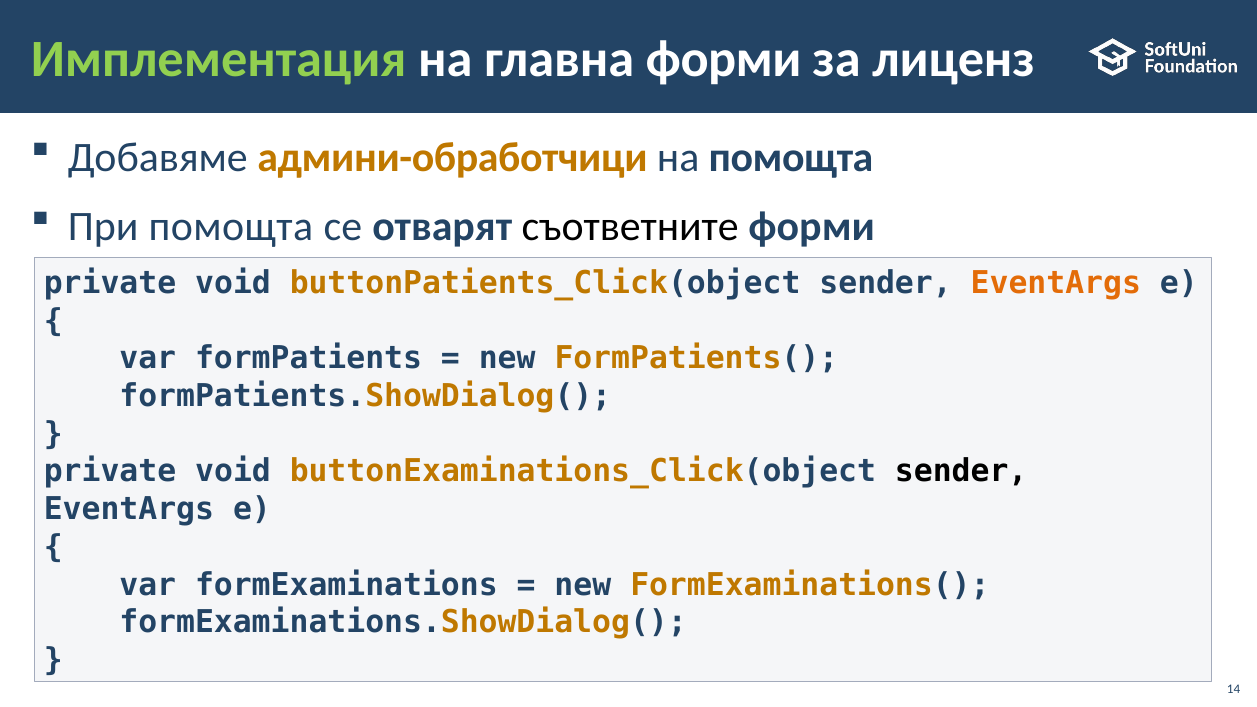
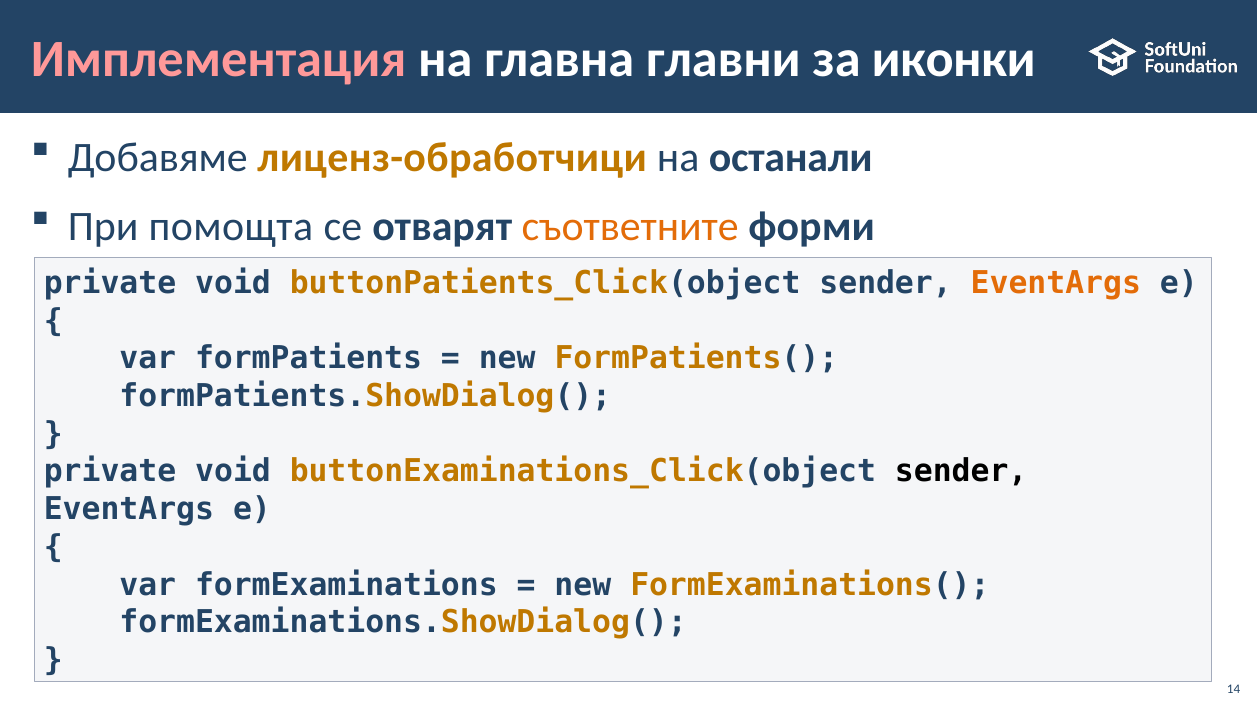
Имплементация colour: light green -> pink (219, 60)
главна форми: форми -> главни (723, 60)
лиценз: лиценз -> иконки (954, 60)
админи-обработчици: админи-обработчици -> лиценз-обработчици (452, 158)
на помощта: помощта -> останали (791, 158)
съответните colour: black -> orange (630, 226)
